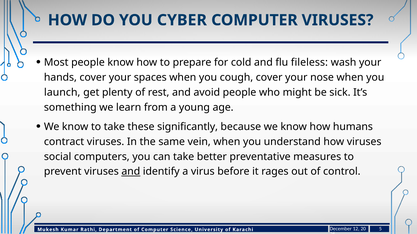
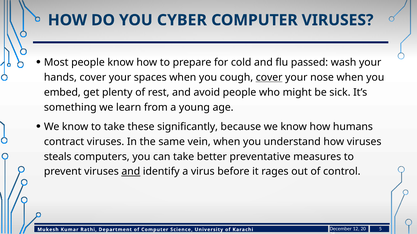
fileless: fileless -> passed (309, 63)
cover underline: none -> present (269, 78)
launch: launch -> embed (62, 93)
social: social -> steals (58, 157)
